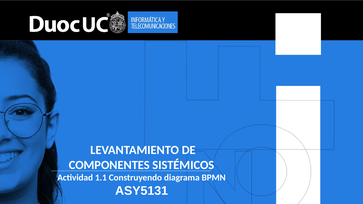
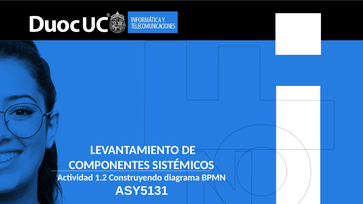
1.1: 1.1 -> 1.2 (101, 178)
